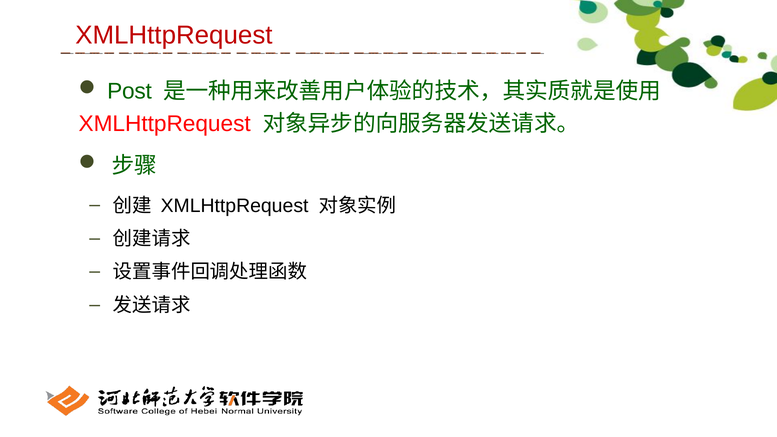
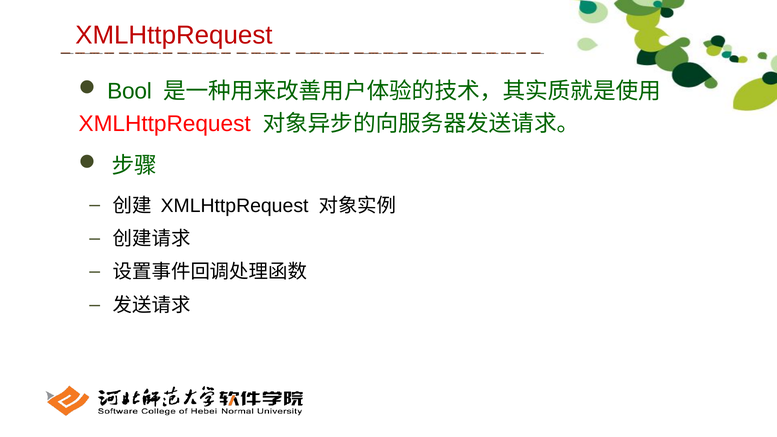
Post: Post -> Bool (129, 91)
